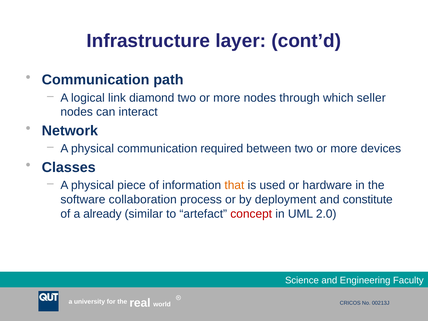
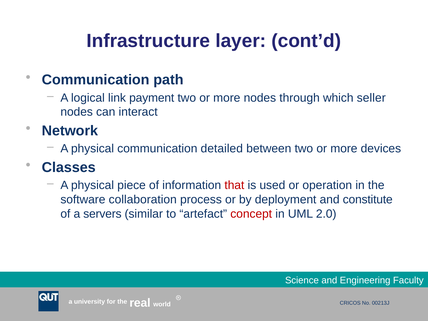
diamond: diamond -> payment (152, 98)
required: required -> detailed (222, 149)
that colour: orange -> red (234, 185)
hardware: hardware -> operation (327, 185)
already: already -> servers (102, 214)
